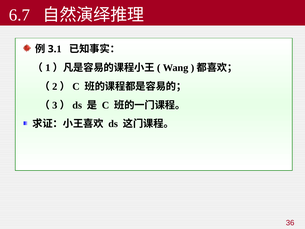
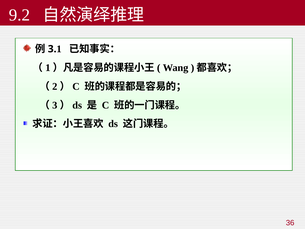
6.7: 6.7 -> 9.2 (20, 15)
